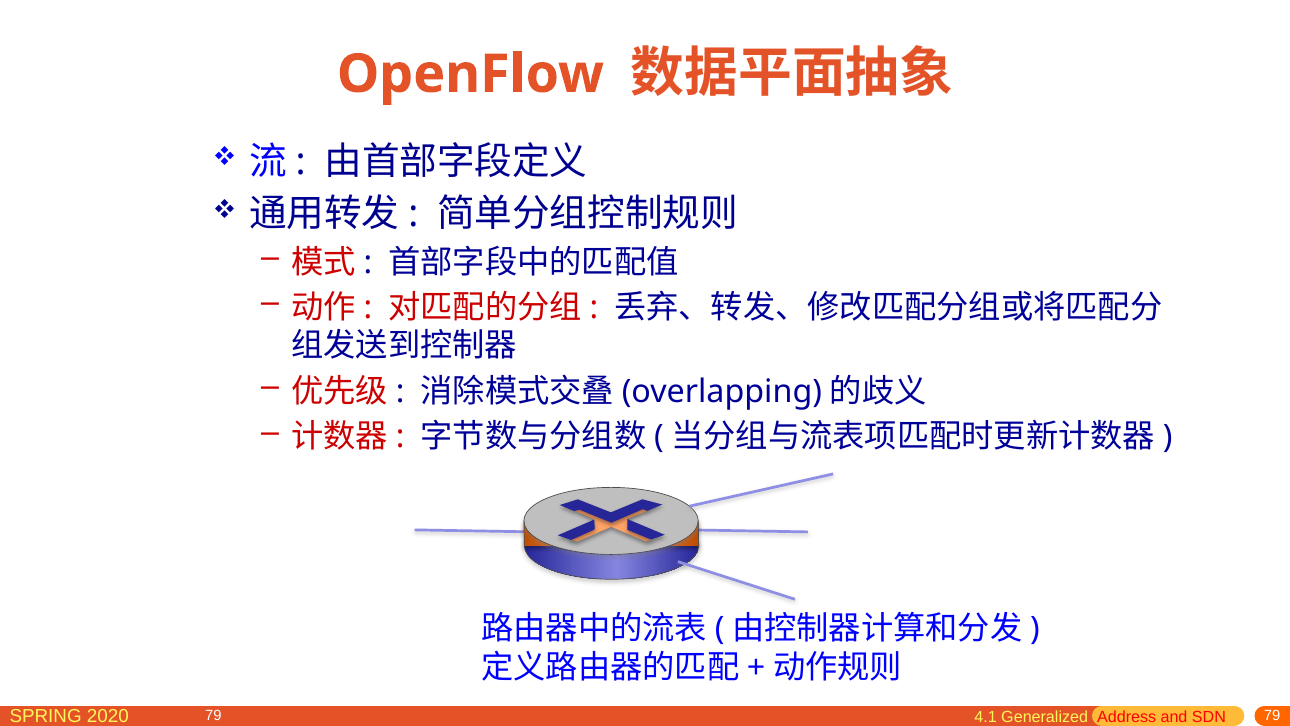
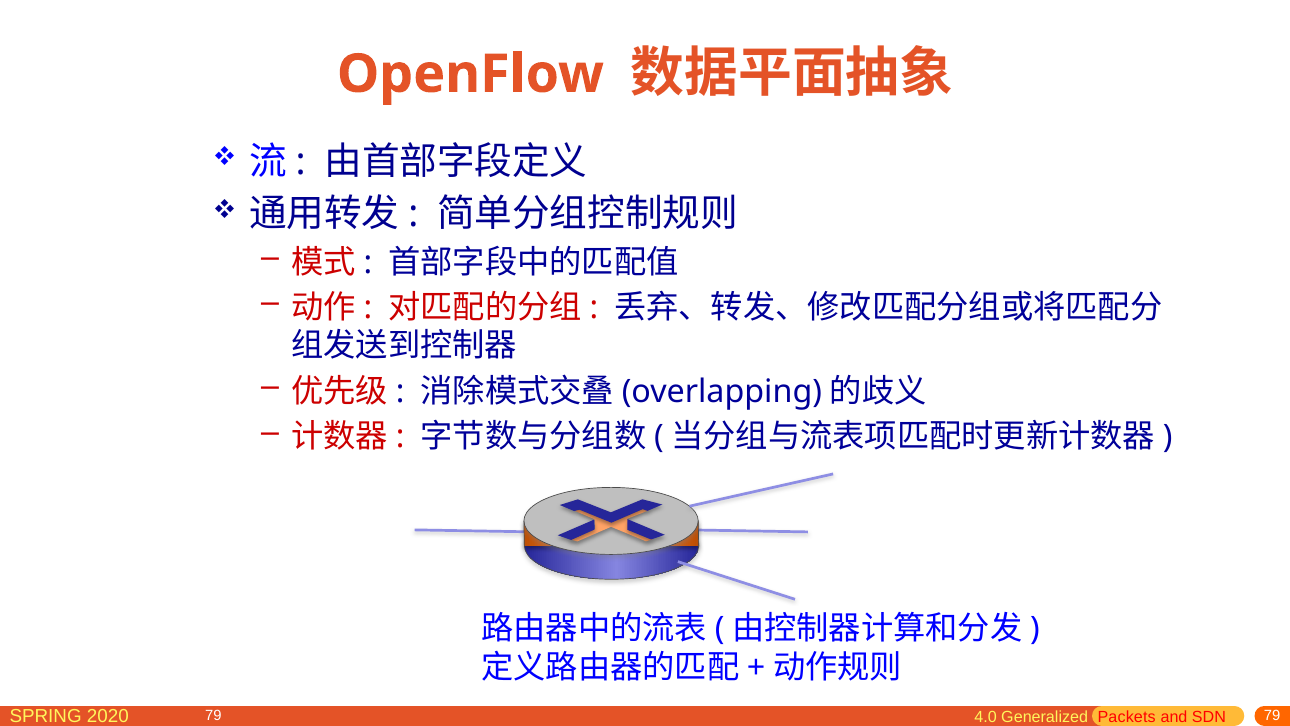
4.1: 4.1 -> 4.0 (986, 716)
Address: Address -> Packets (1127, 716)
